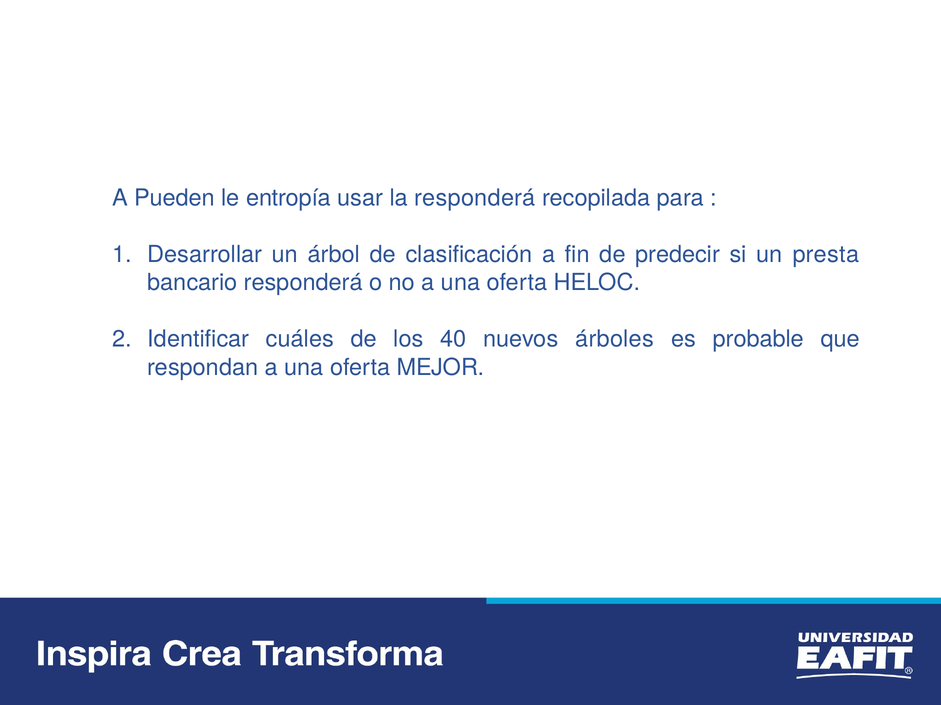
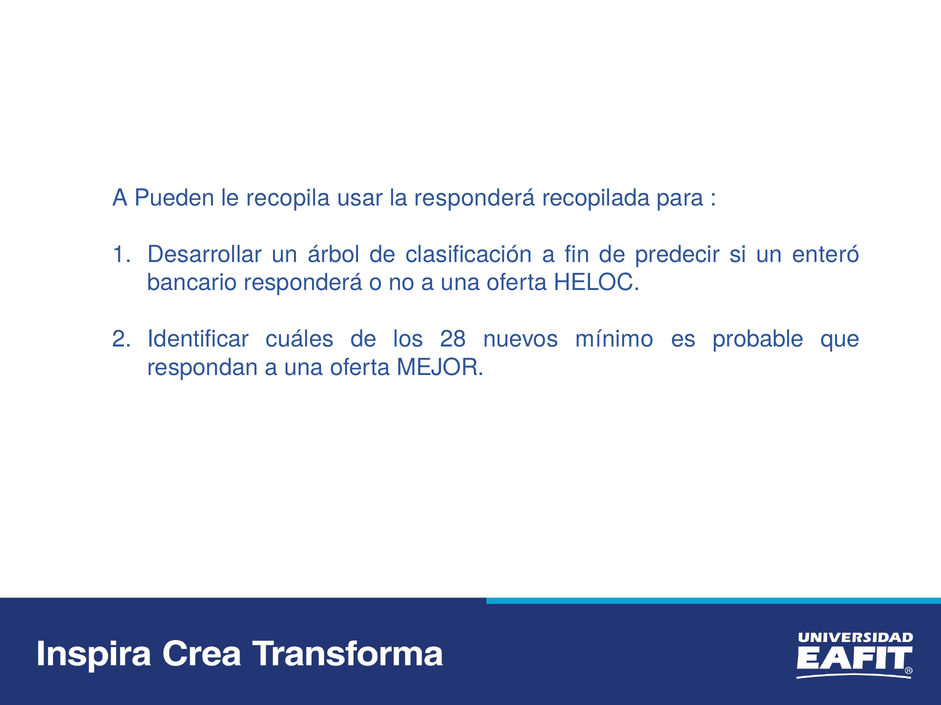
entropía: entropía -> recopila (288, 198)
presta: presta -> enteró (826, 255)
40: 40 -> 28 (453, 339)
árboles: árboles -> mínimo (615, 339)
